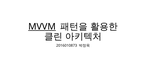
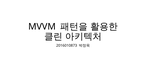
MVVM underline: present -> none (42, 27)
